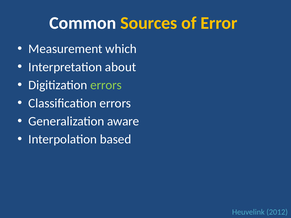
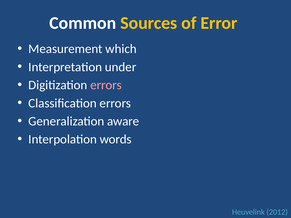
about: about -> under (121, 67)
errors colour: light green -> pink (106, 85)
based: based -> words (116, 139)
